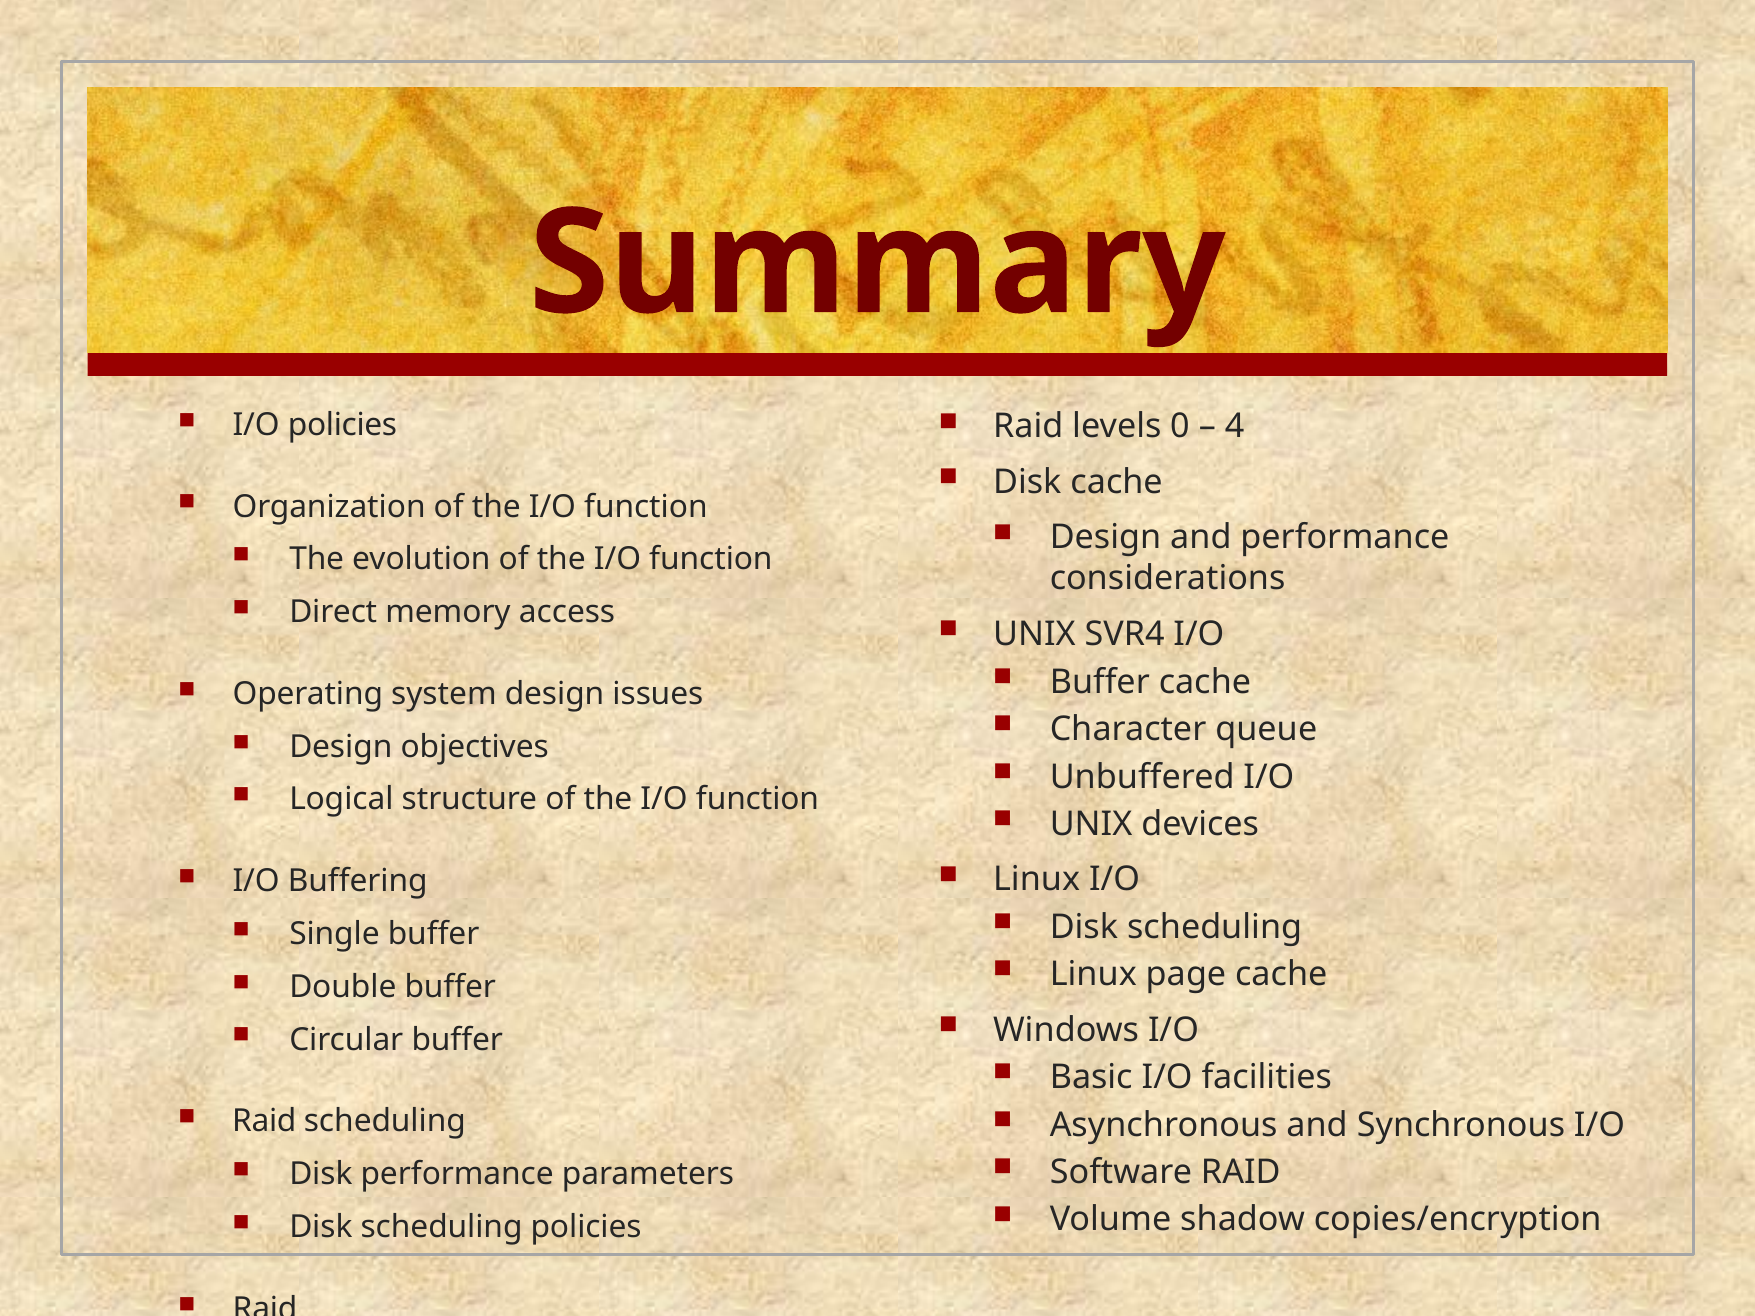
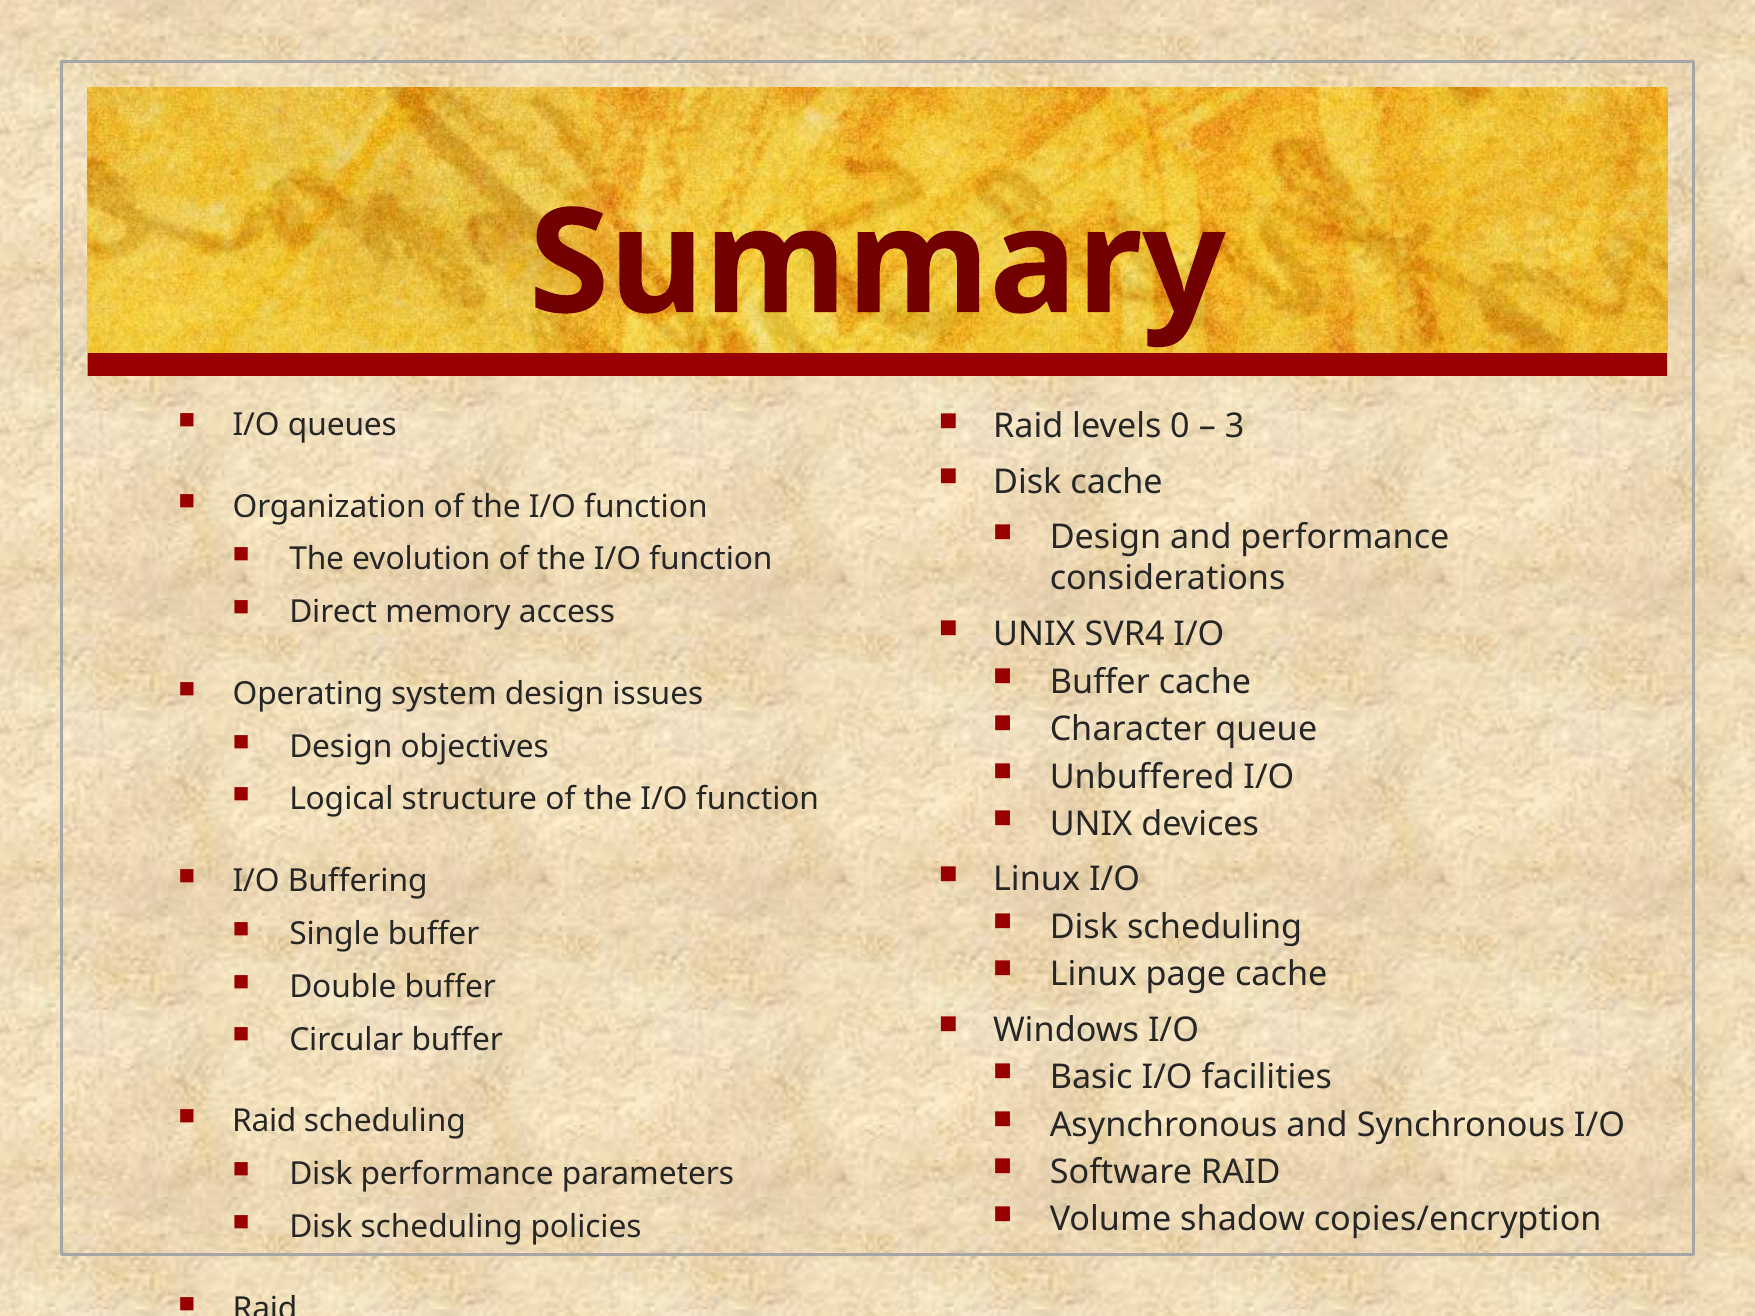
I/O policies: policies -> queues (342, 425)
4: 4 -> 3 (1235, 427)
